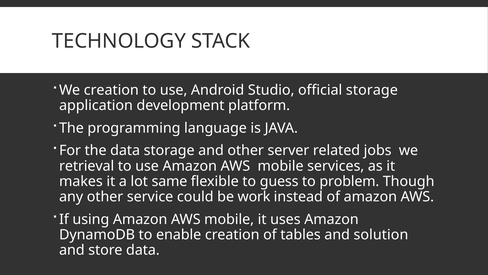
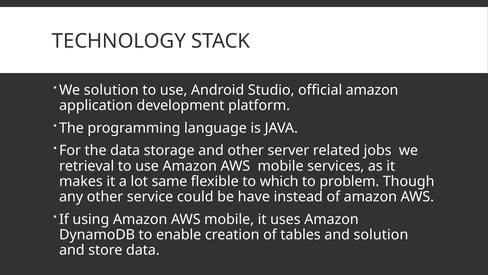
We creation: creation -> solution (111, 90)
official storage: storage -> amazon (372, 90)
guess: guess -> which (279, 181)
work: work -> have (254, 196)
